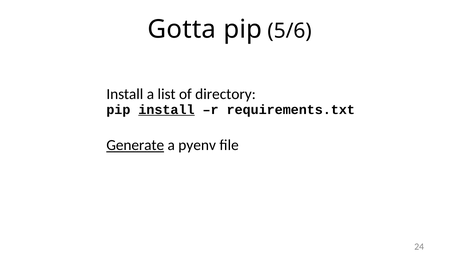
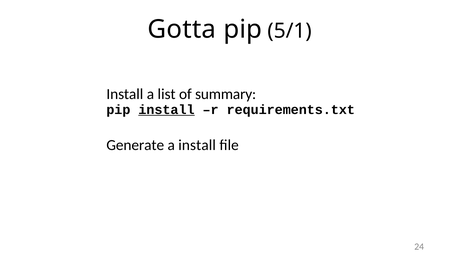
5/6: 5/6 -> 5/1 (290, 31)
directory: directory -> summary (226, 94)
Generate underline: present -> none (135, 145)
a pyenv: pyenv -> install (197, 145)
